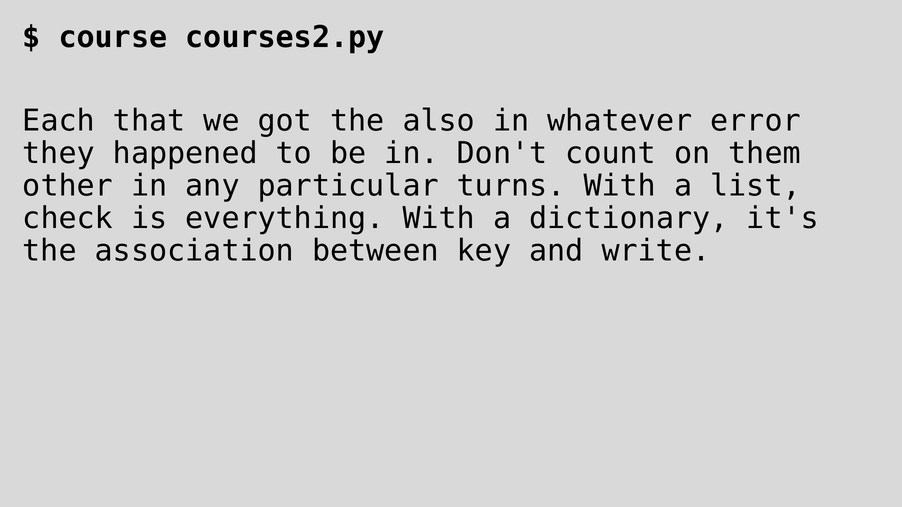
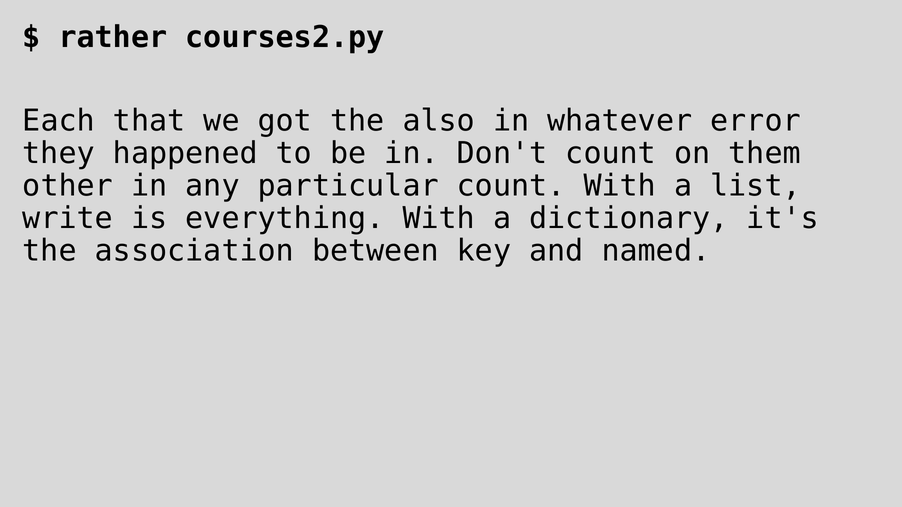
course: course -> rather (113, 37)
particular turns: turns -> count (511, 186)
check: check -> write (68, 218)
write: write -> named (656, 251)
